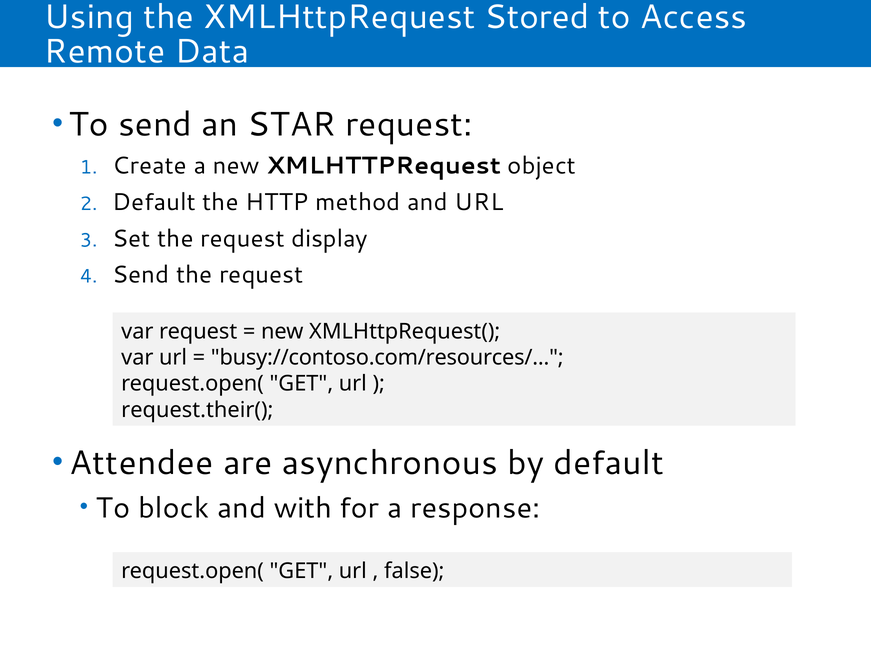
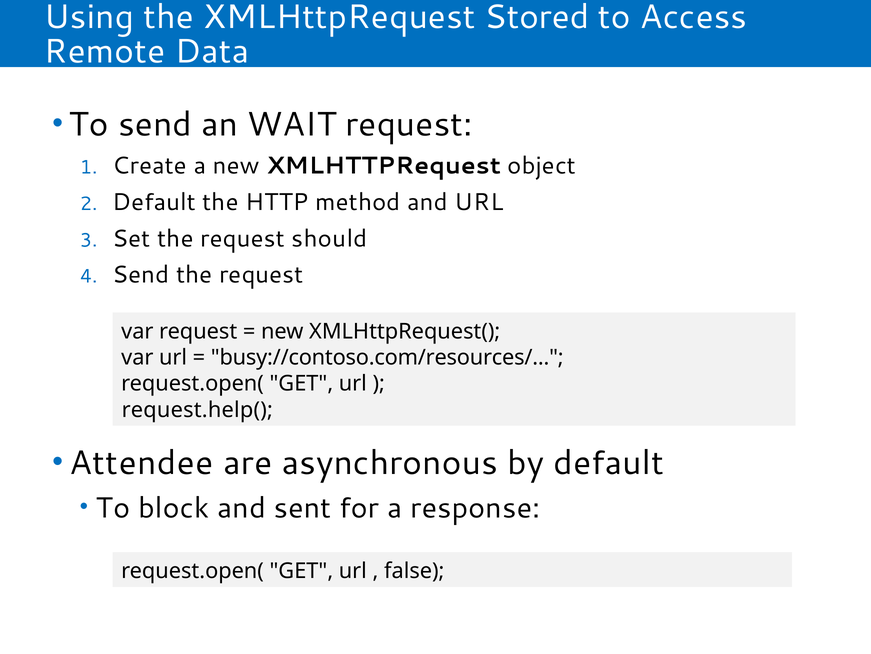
STAR: STAR -> WAIT (292, 124)
display: display -> should (329, 238)
request.their(: request.their( -> request.help( (197, 409)
with: with -> sent (303, 507)
